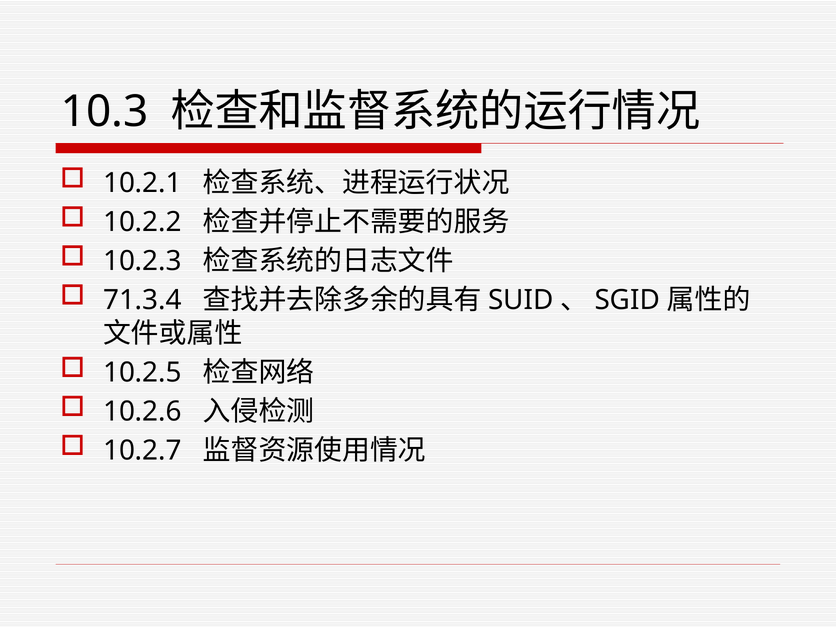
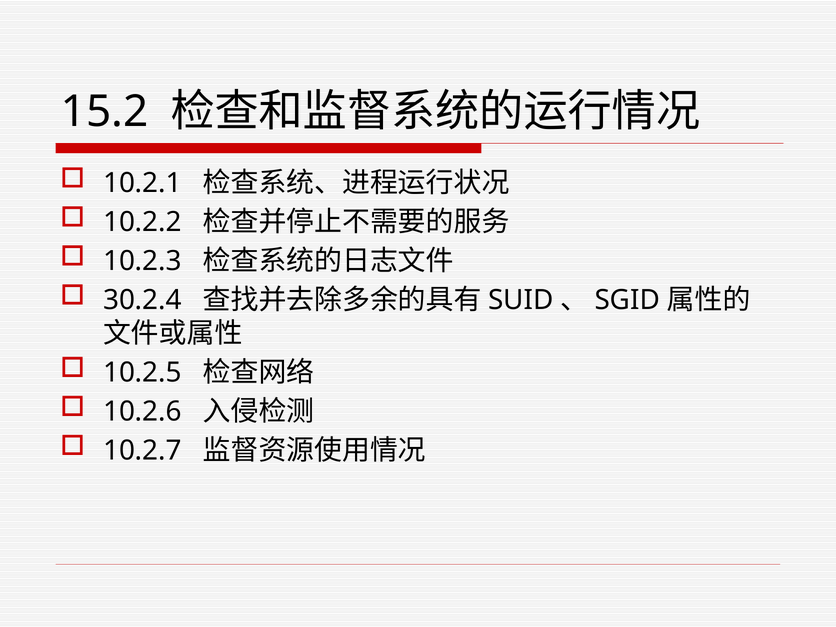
10.3: 10.3 -> 15.2 (105, 111)
71.3.4: 71.3.4 -> 30.2.4 (142, 300)
